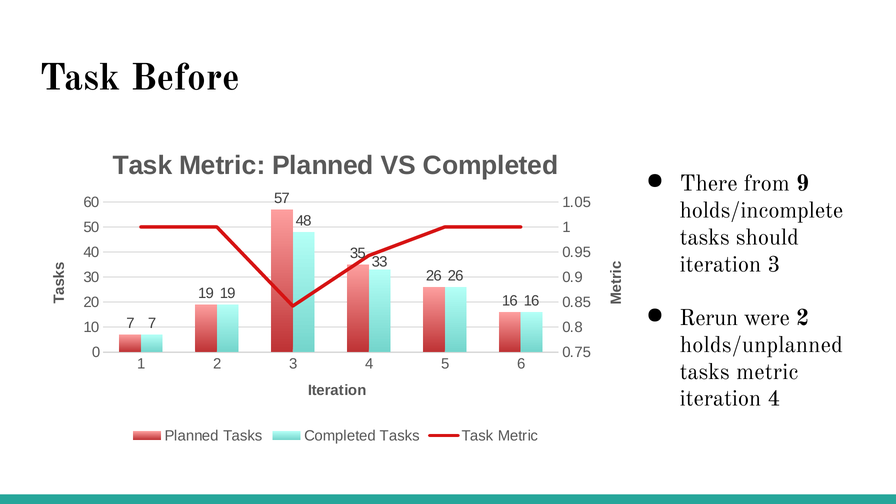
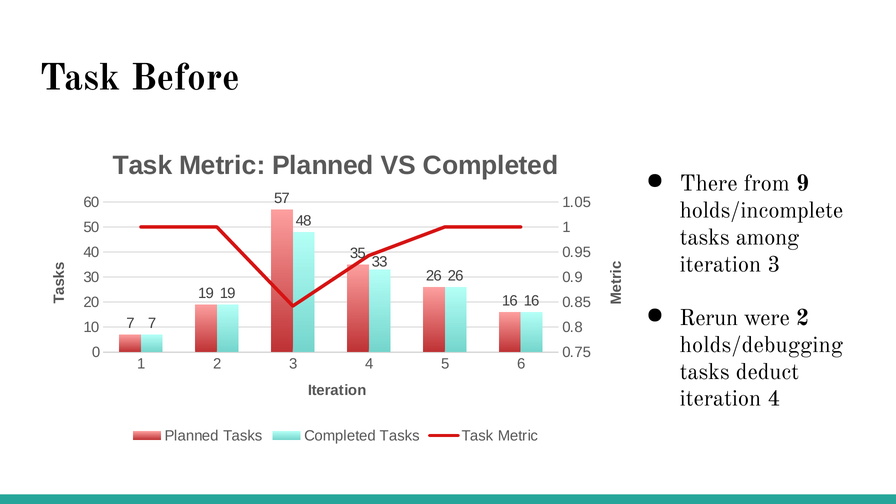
should: should -> among (768, 237)
holds/unplanned: holds/unplanned -> holds/debugging (761, 345)
tasks metric: metric -> deduct (767, 372)
